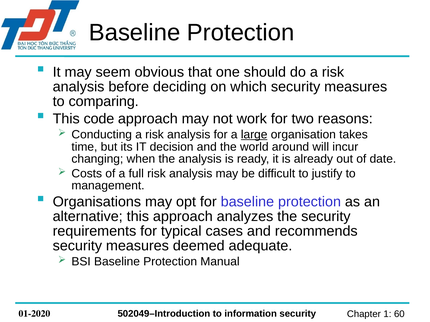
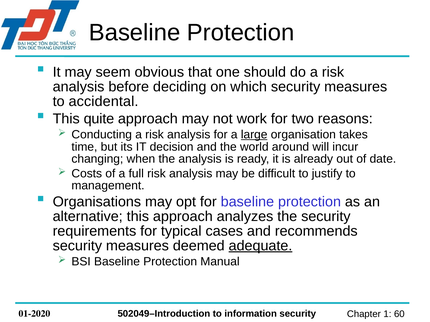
comparing: comparing -> accidental (104, 101)
code: code -> quite (99, 119)
adequate underline: none -> present (260, 246)
